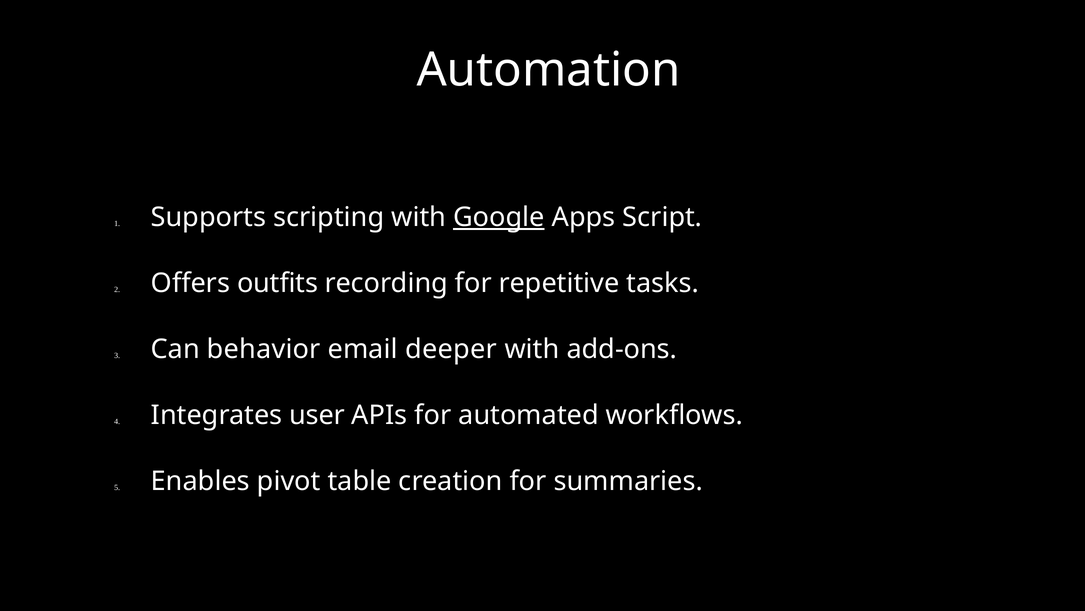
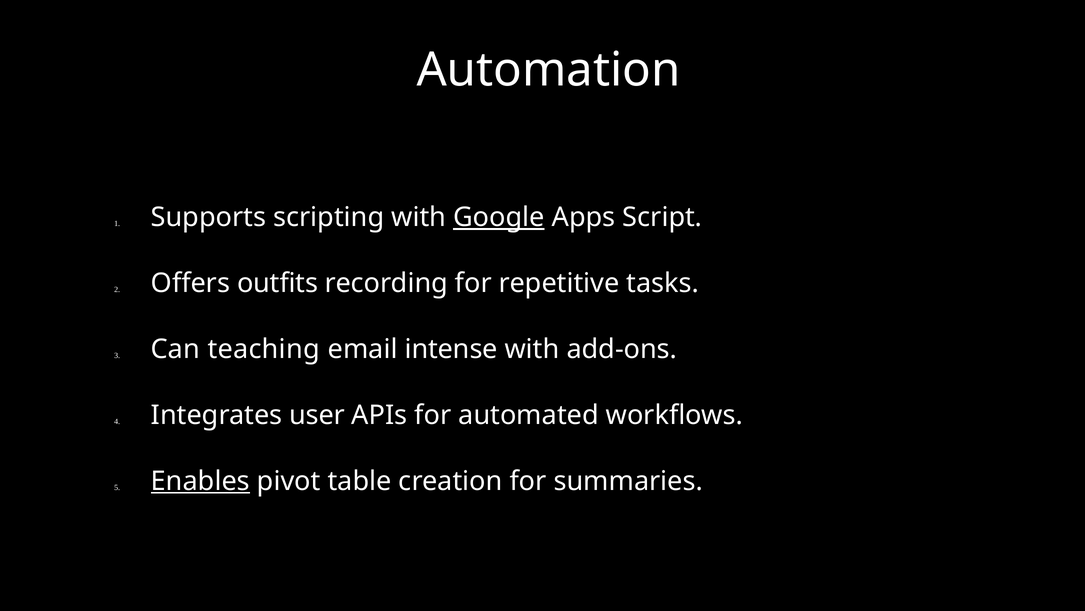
behavior: behavior -> teaching (264, 349)
deeper: deeper -> intense (451, 349)
Enables underline: none -> present (200, 481)
